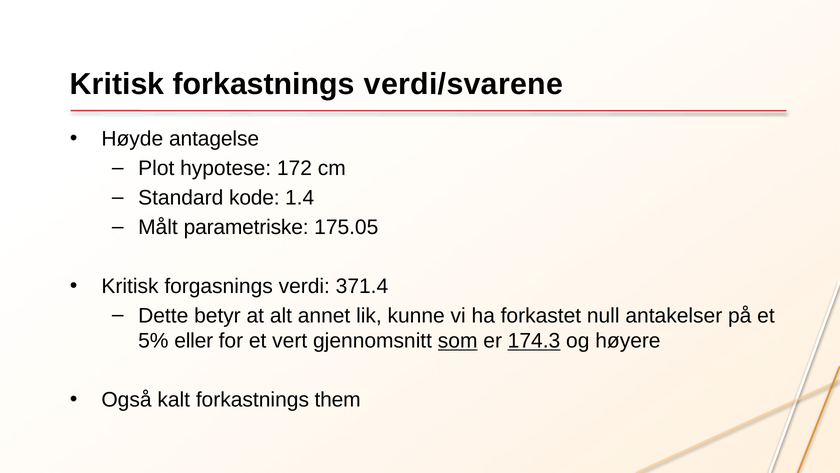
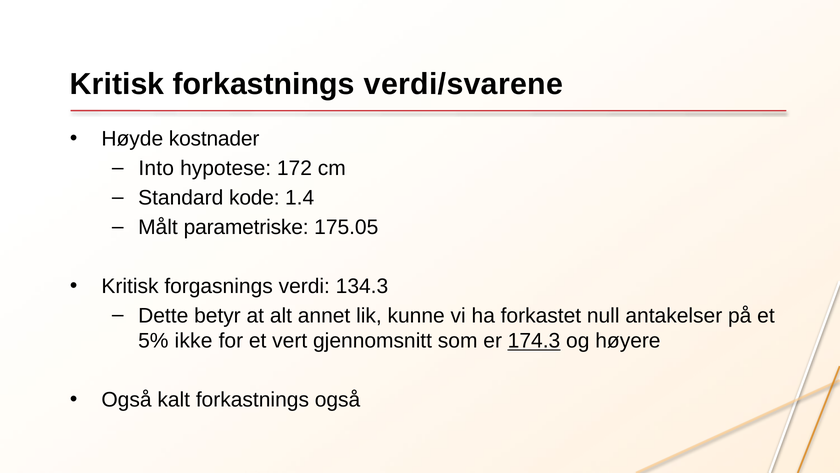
antagelse: antagelse -> kostnader (214, 139)
Plot: Plot -> Into (156, 168)
371.4: 371.4 -> 134.3 (362, 286)
eller: eller -> ikke (193, 341)
som underline: present -> none (458, 341)
forkastnings them: them -> også (338, 399)
